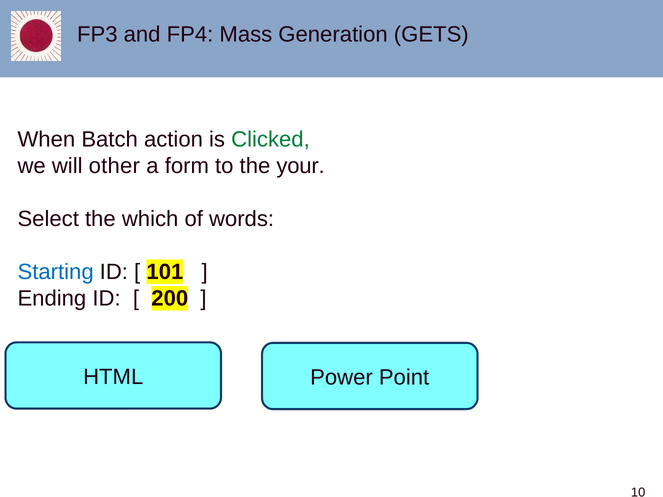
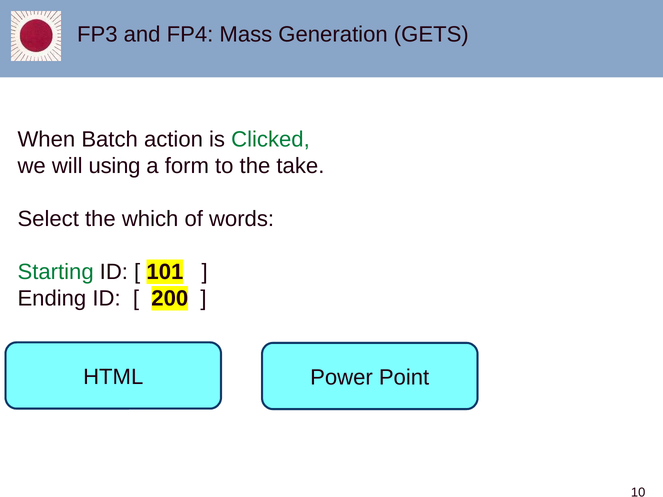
other: other -> using (115, 166)
your: your -> take (300, 166)
Starting colour: blue -> green (56, 272)
